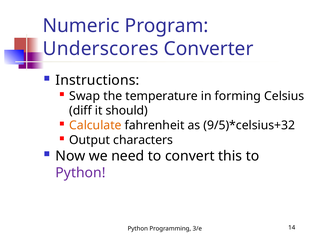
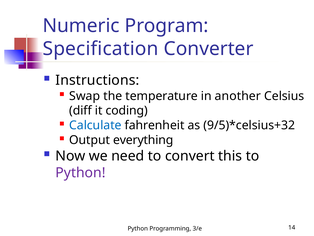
Underscores: Underscores -> Specification (101, 49)
forming: forming -> another (238, 96)
should: should -> coding (127, 110)
Calculate colour: orange -> blue (95, 125)
characters: characters -> everything (143, 140)
